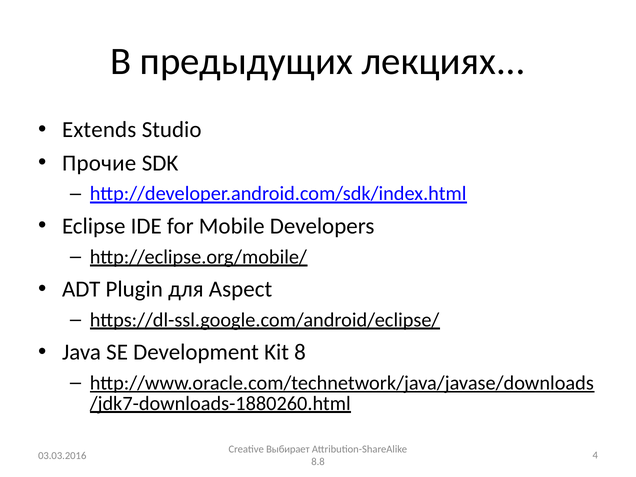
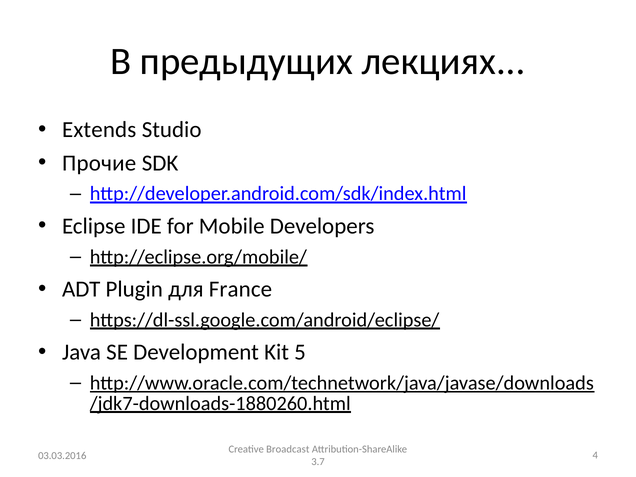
Aspect: Aspect -> France (240, 289)
8: 8 -> 5 (300, 352)
Выбирает: Выбирает -> Broadcast (288, 449)
8.8: 8.8 -> 3.7 (318, 462)
